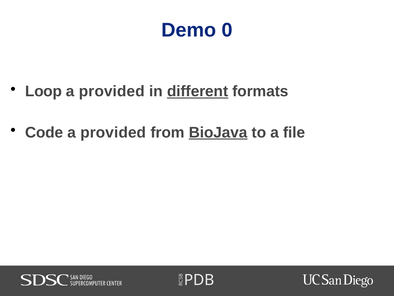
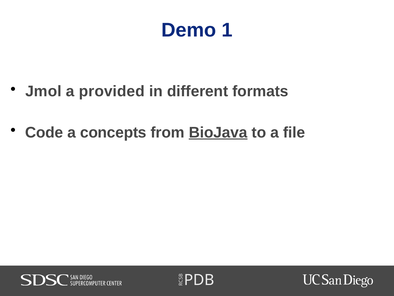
0: 0 -> 1 (227, 30)
Loop: Loop -> Jmol (43, 91)
different underline: present -> none (198, 91)
provided: provided -> concepts (113, 132)
